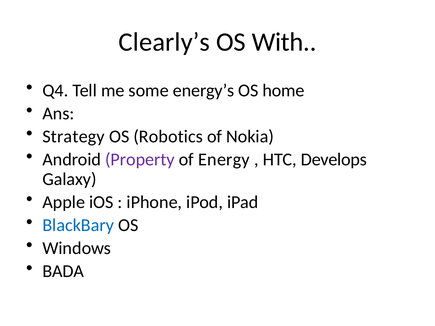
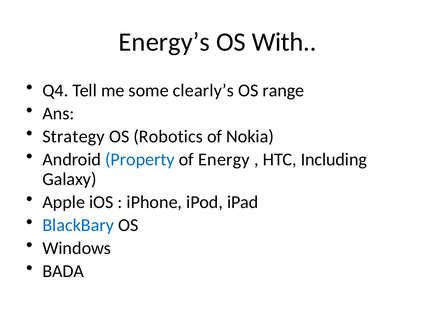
Clearly’s: Clearly’s -> Energy’s (164, 42)
energy’s: energy’s -> clearly’s (203, 90)
home: home -> range (283, 90)
Property colour: purple -> blue (140, 160)
Develops: Develops -> Including (334, 160)
